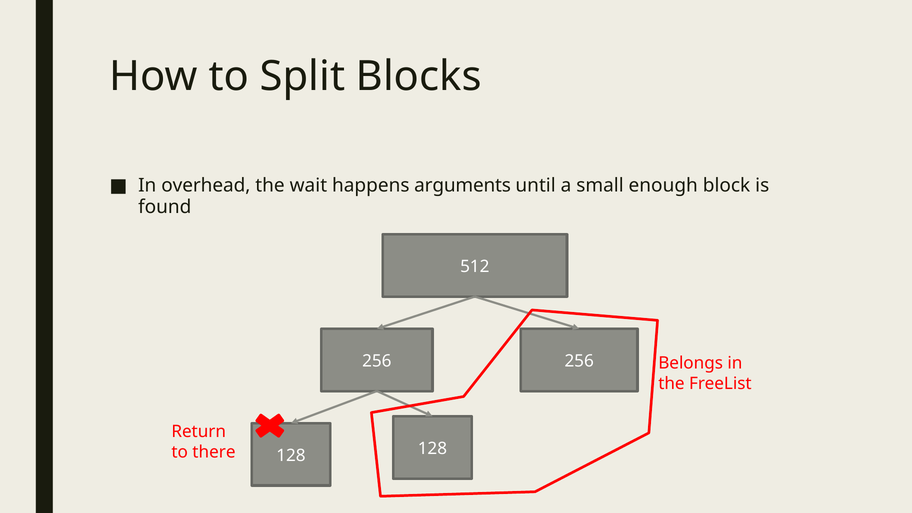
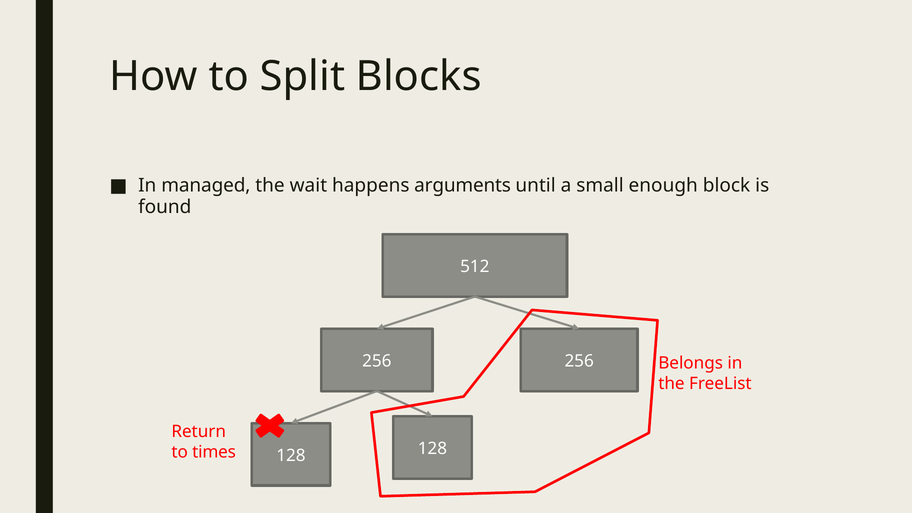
overhead: overhead -> managed (206, 185)
there: there -> times (214, 452)
